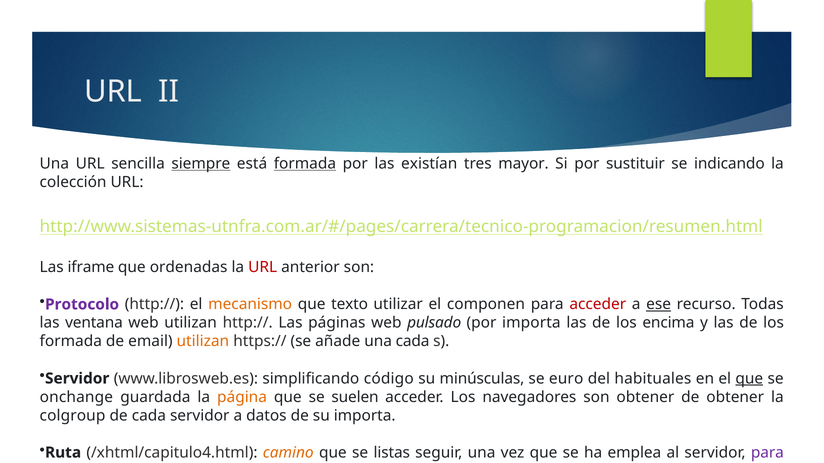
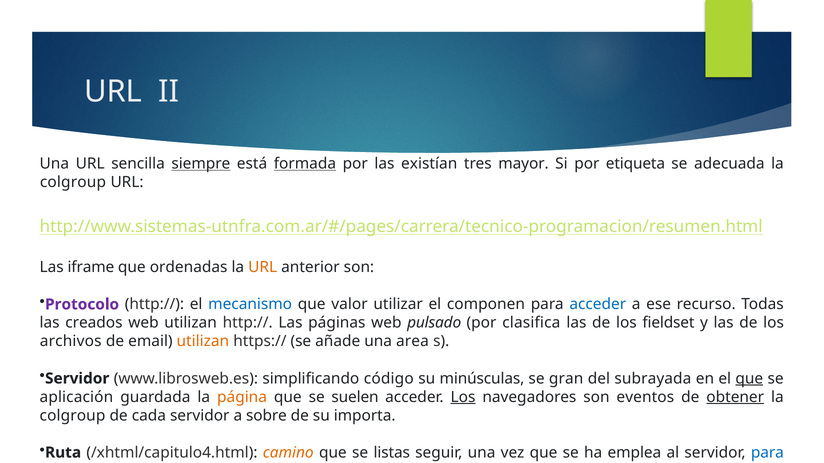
sustituir: sustituir -> etiqueta (635, 164)
indicando: indicando -> adecuada (729, 164)
colección: colección -> colgroup (73, 182)
URL colour: red -> orange (263, 268)
mecanismo colour: orange -> blue (250, 305)
texto: texto -> valor (350, 305)
acceder colour: red -> blue (598, 305)
ese underline: present -> none (659, 305)
ventana: ventana -> creados (94, 323)
por importa: importa -> clasifica (531, 323)
encima: encima -> fieldset (668, 323)
formada: formada -> archivos (71, 342)
una cada: cada -> area (412, 342)
euro: euro -> gran (566, 379)
habituales: habituales -> subrayada (653, 379)
onchange: onchange -> aplicación (76, 397)
Los underline: none -> present (463, 397)
son obtener: obtener -> eventos (645, 397)
obtener underline: none -> present (735, 397)
datos: datos -> sobre (266, 416)
para colour: purple -> blue (767, 453)
